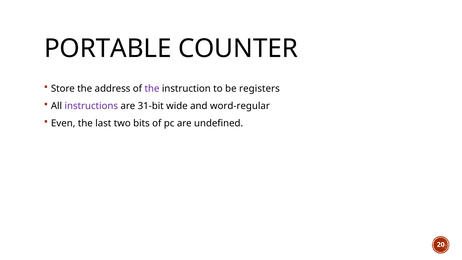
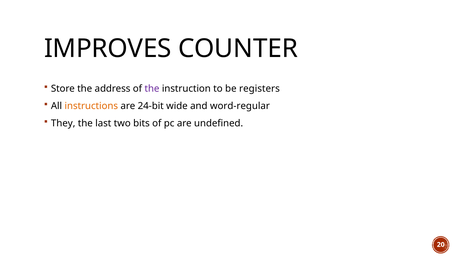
PORTABLE: PORTABLE -> IMPROVES (108, 49)
instructions colour: purple -> orange (91, 106)
31-bit: 31-bit -> 24-bit (151, 106)
Even: Even -> They (63, 123)
